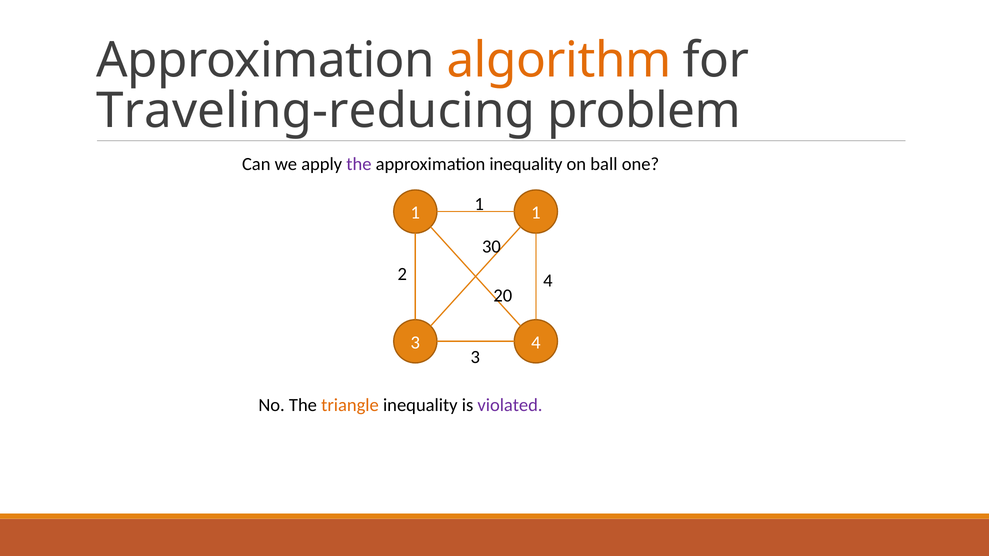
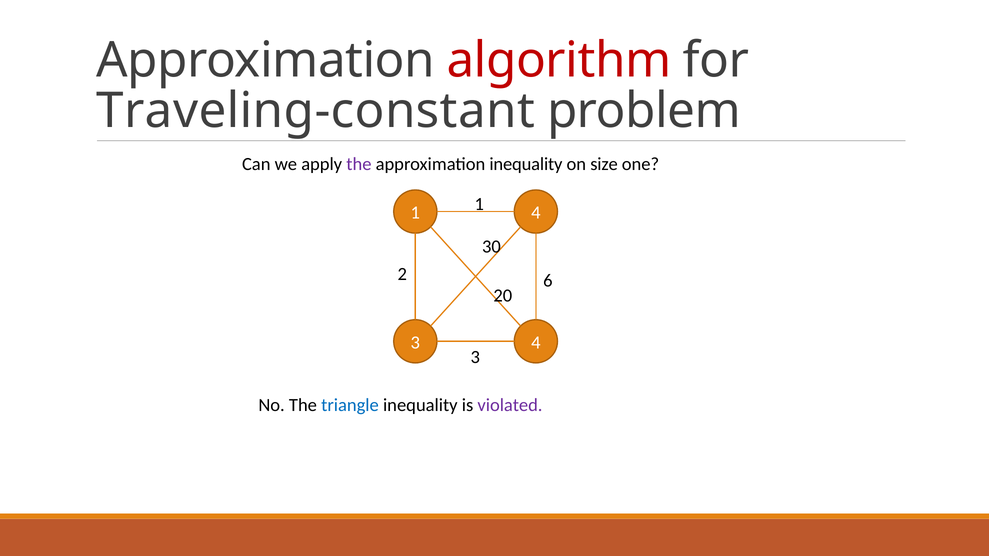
algorithm colour: orange -> red (559, 60)
Traveling-reducing: Traveling-reducing -> Traveling-constant (316, 111)
ball: ball -> size (604, 164)
1 1: 1 -> 4 (536, 213)
2 4: 4 -> 6 (548, 281)
triangle colour: orange -> blue (350, 405)
